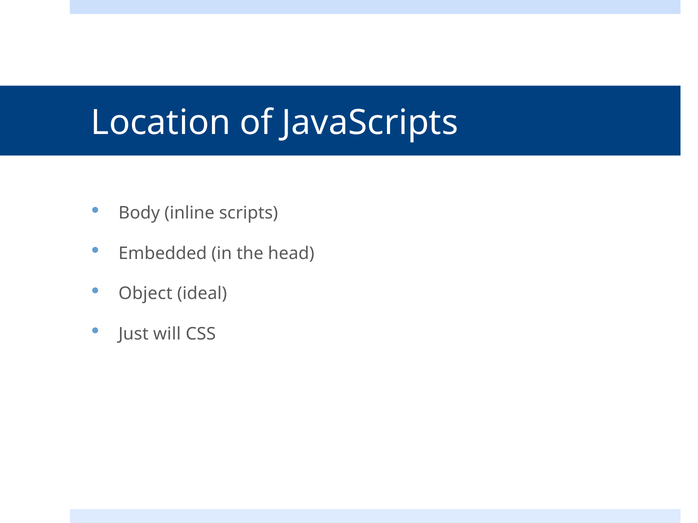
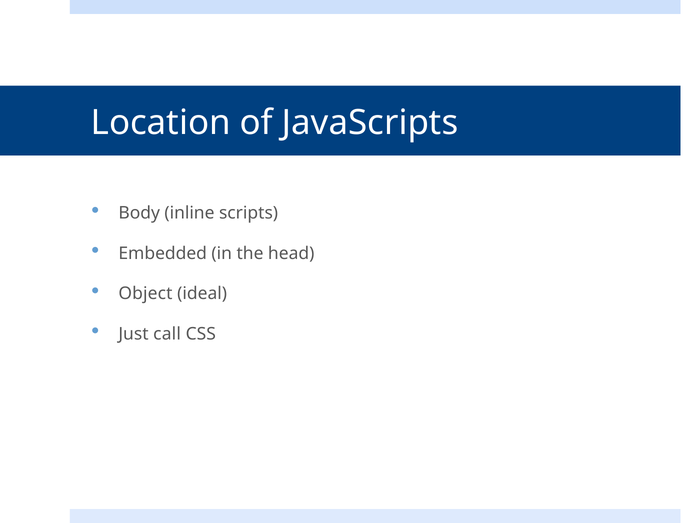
will: will -> call (167, 334)
